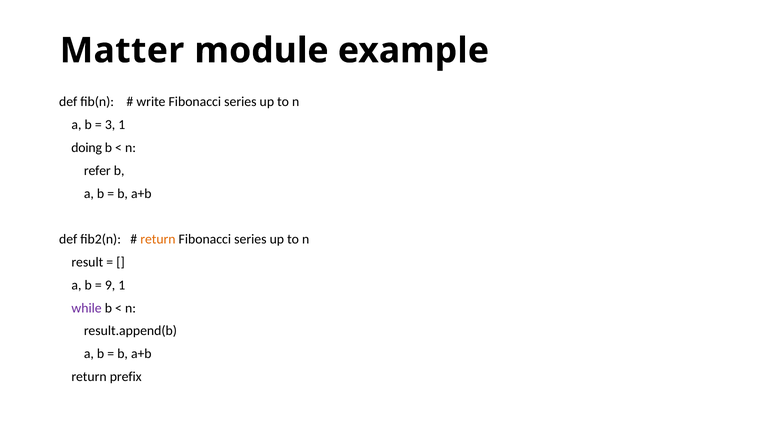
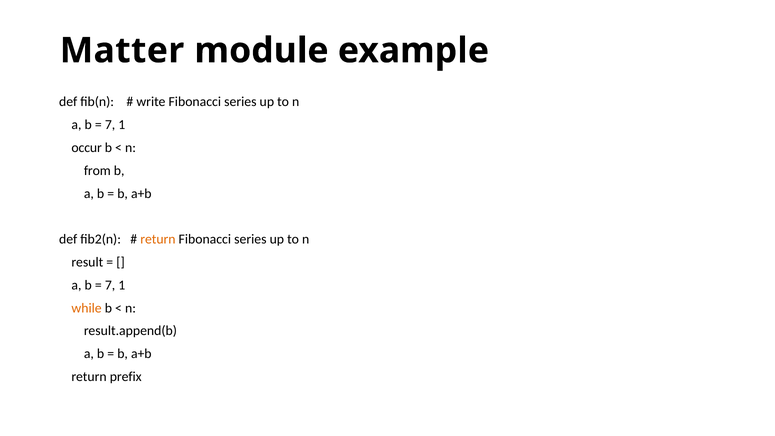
3: 3 -> 7 (110, 125)
doing: doing -> occur (87, 148)
refer: refer -> from (97, 171)
9: 9 -> 7 (110, 285)
while colour: purple -> orange (87, 308)
